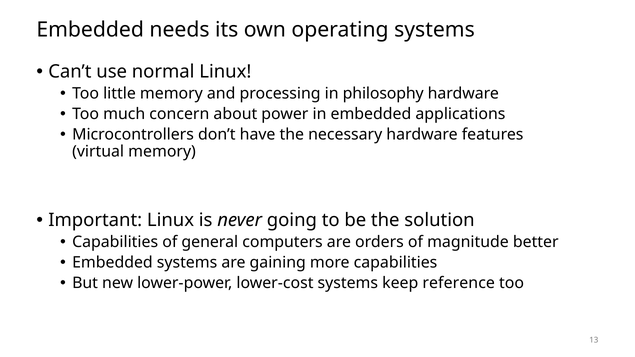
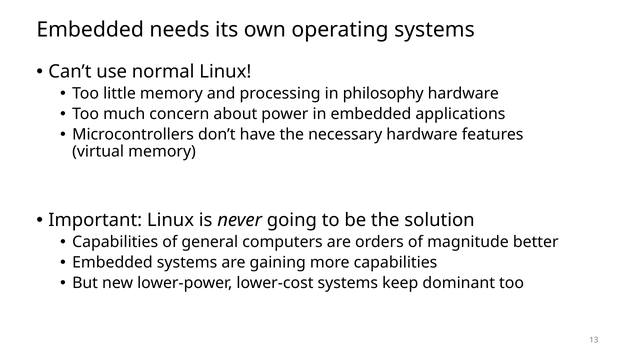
reference: reference -> dominant (459, 283)
